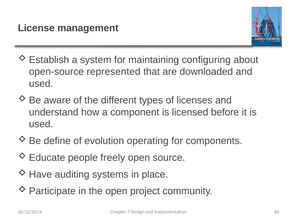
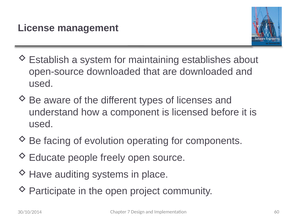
configuring: configuring -> establishes (206, 60)
open-source represented: represented -> downloaded (114, 72)
define: define -> facing (57, 141)
